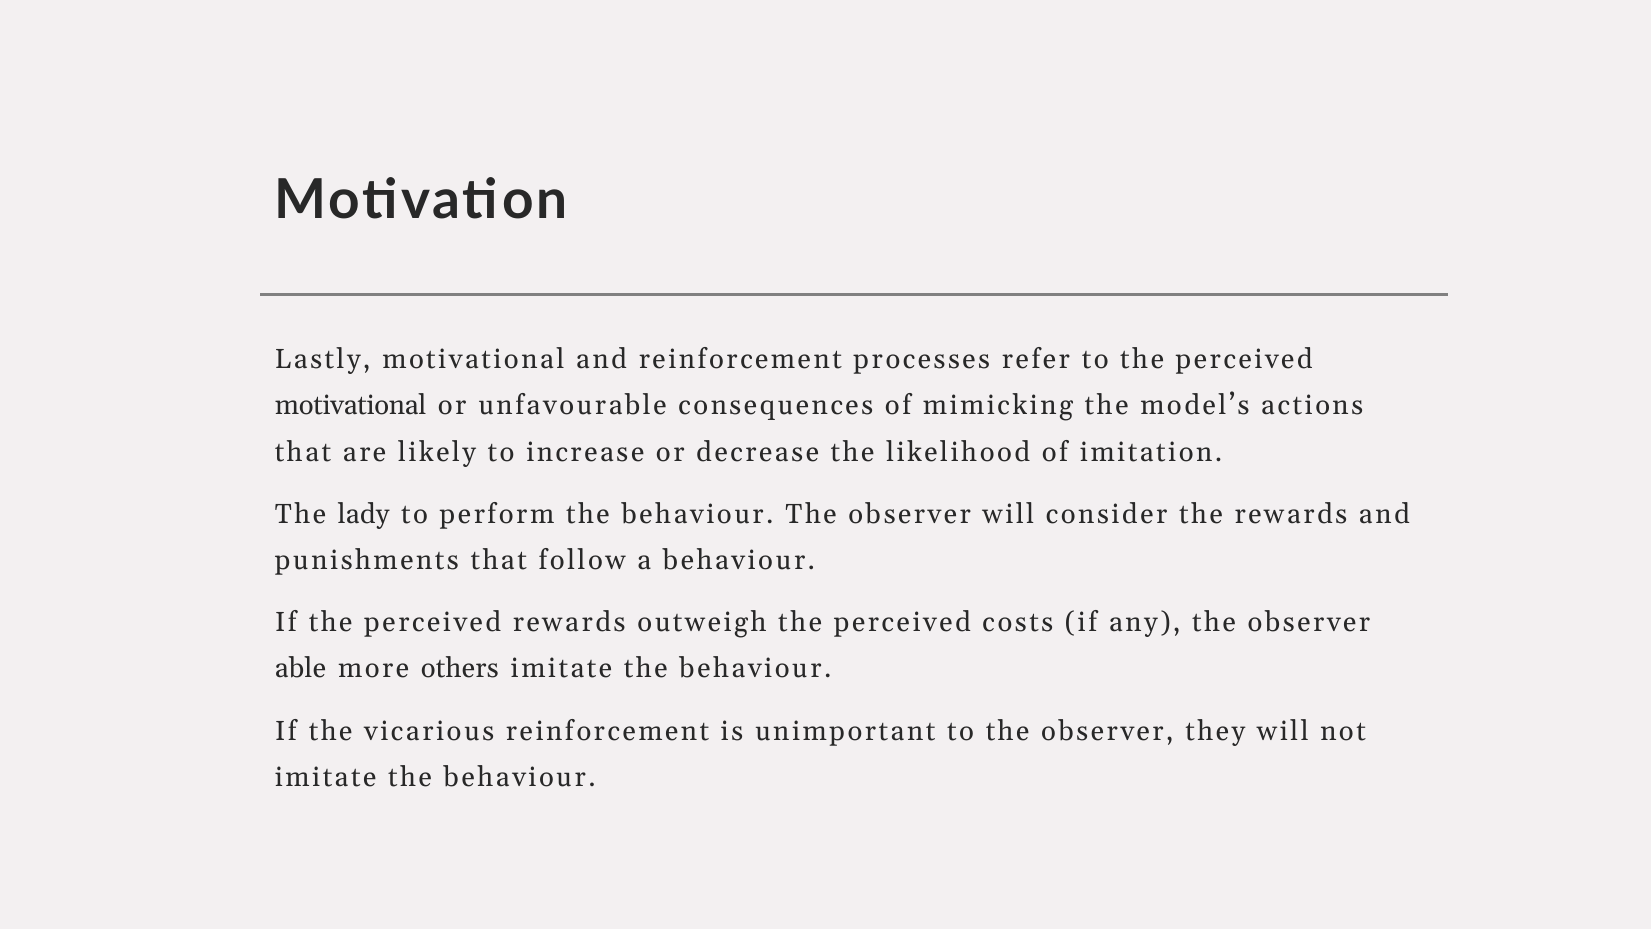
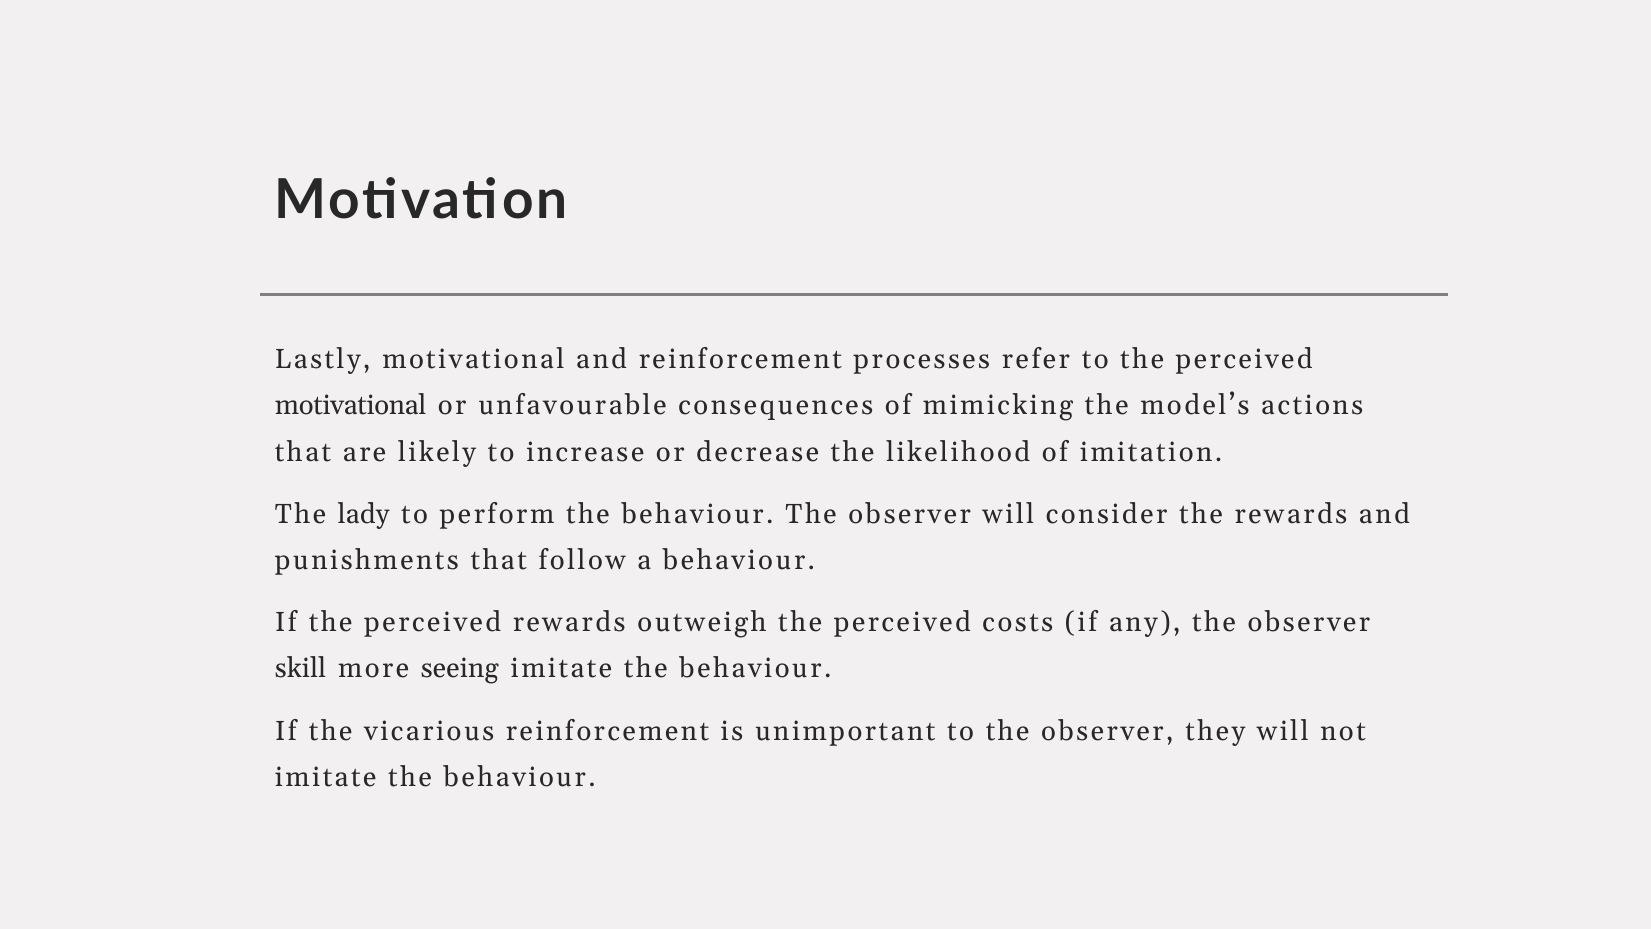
able: able -> skill (301, 669)
others: others -> seeing (460, 669)
